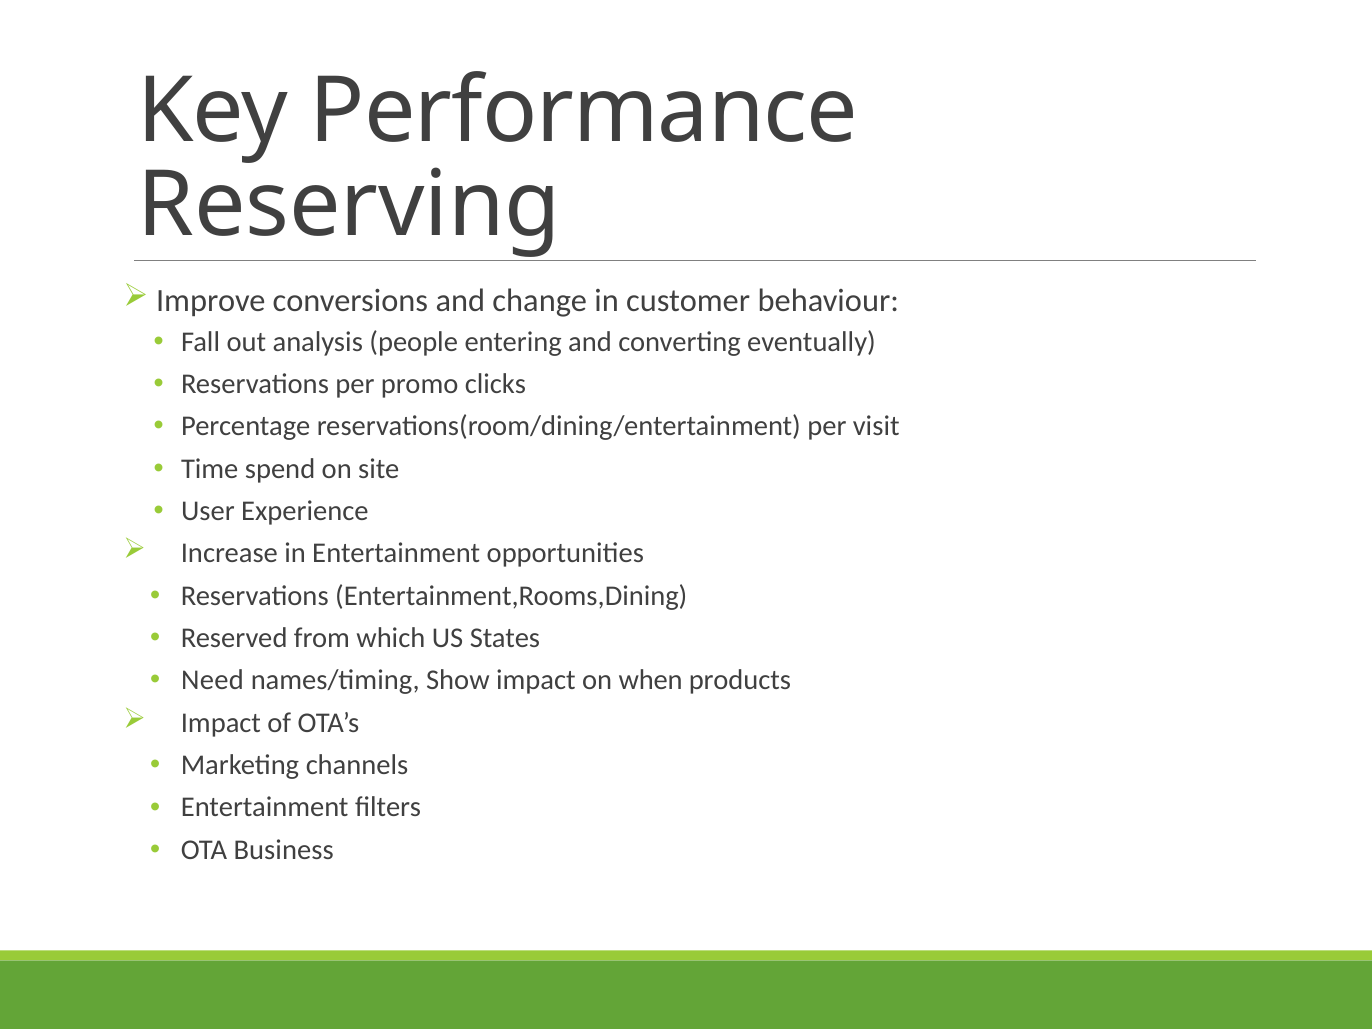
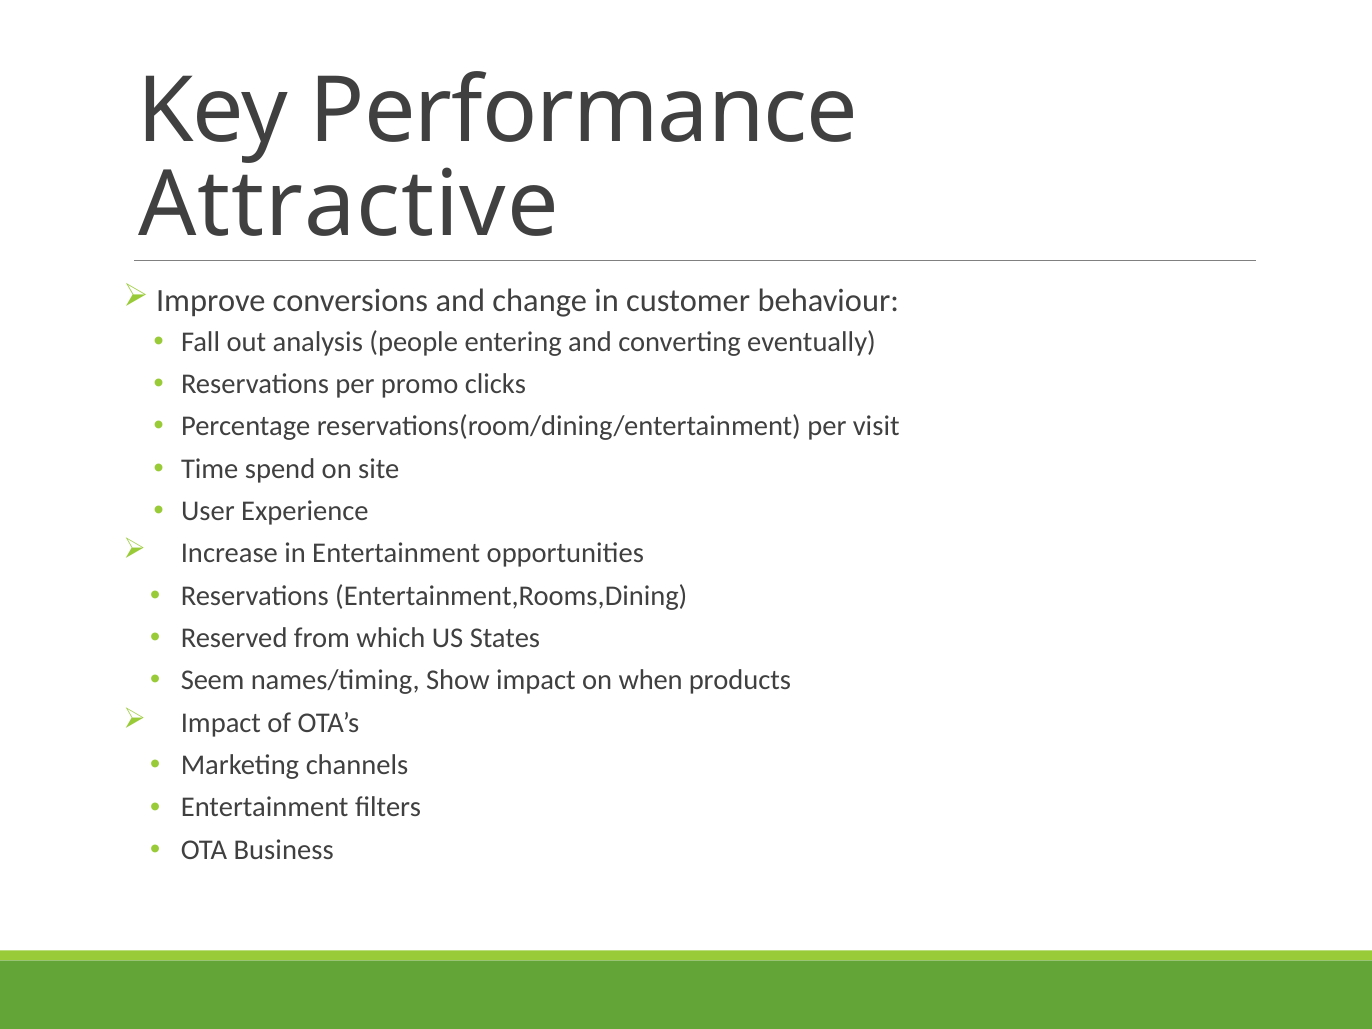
Reserving: Reserving -> Attractive (349, 205)
Need: Need -> Seem (213, 681)
